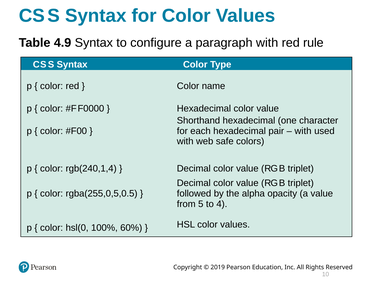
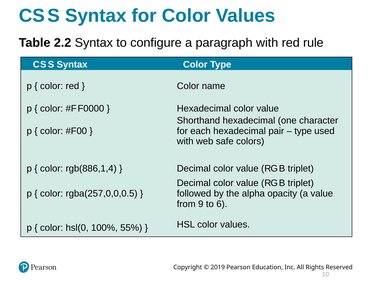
4.9: 4.9 -> 2.2 (63, 43)
with: with -> type (303, 131)
rgb(240,1,4: rgb(240,1,4 -> rgb(886,1,4 (91, 169)
rgba(255,0,5,0.5: rgba(255,0,5,0.5 -> rgba(257,0,0,0.5 (102, 194)
5: 5 -> 9 (201, 204)
4: 4 -> 6 (222, 204)
60%: 60% -> 55% (131, 228)
